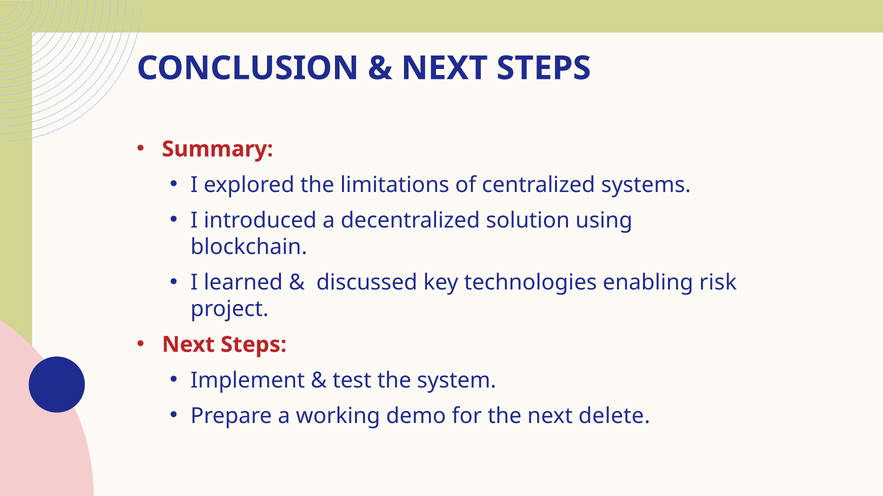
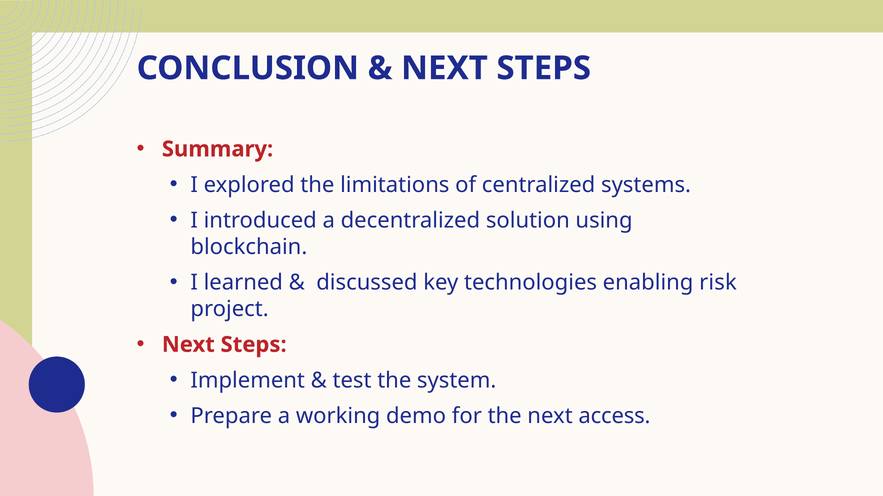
delete: delete -> access (615, 416)
